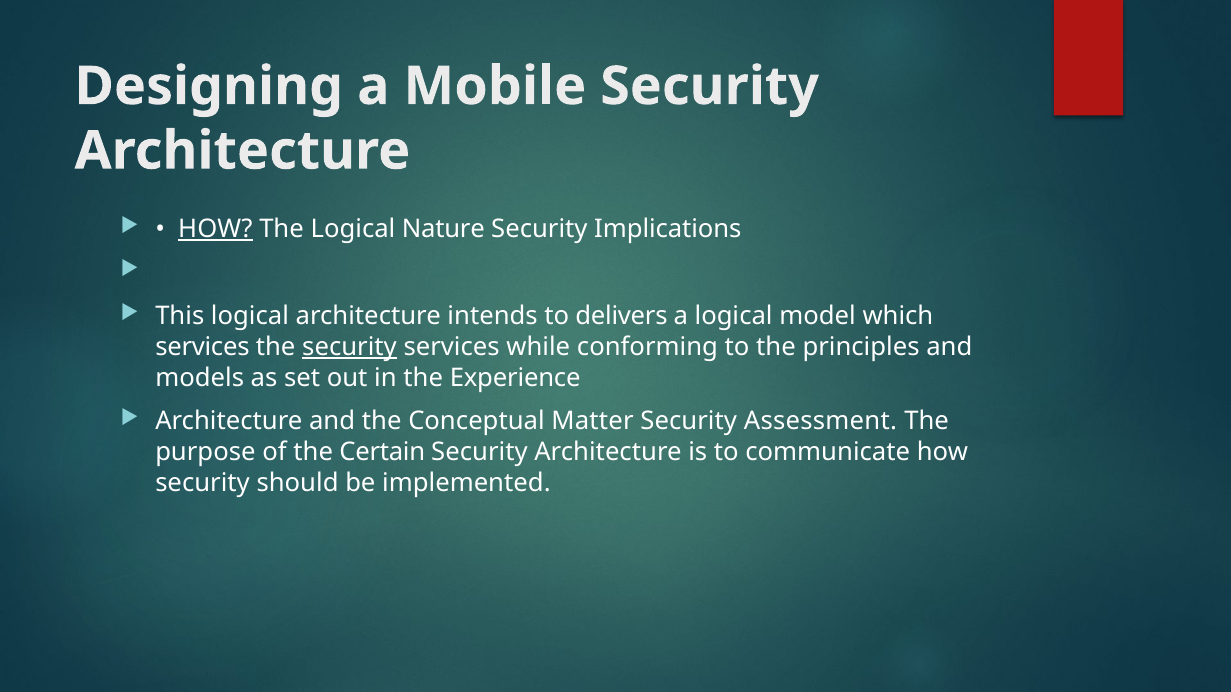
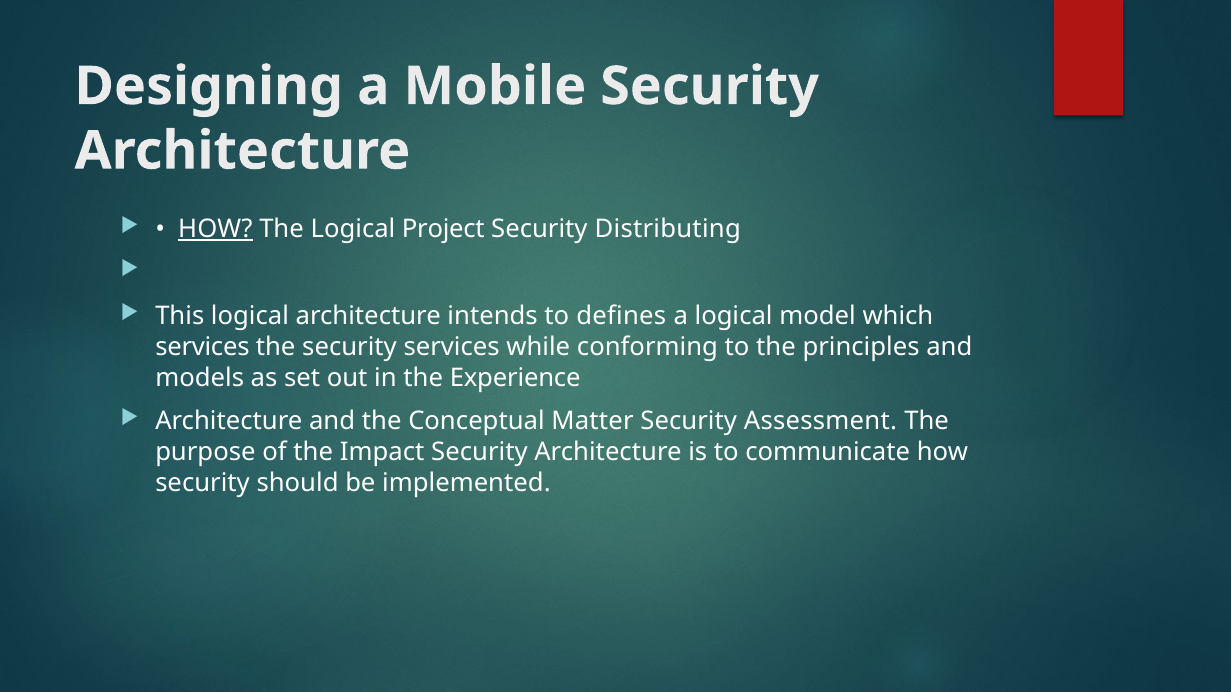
Nature: Nature -> Project (443, 229)
Implications: Implications -> Distributing (668, 229)
delivers: delivers -> defines (621, 316)
security underline: present -> none (350, 347)
Certain: Certain -> Impact (382, 453)
